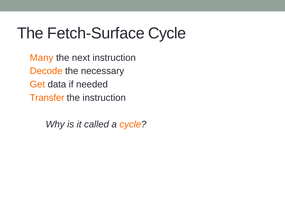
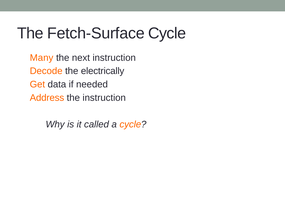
necessary: necessary -> electrically (103, 71)
Transfer: Transfer -> Address (47, 98)
